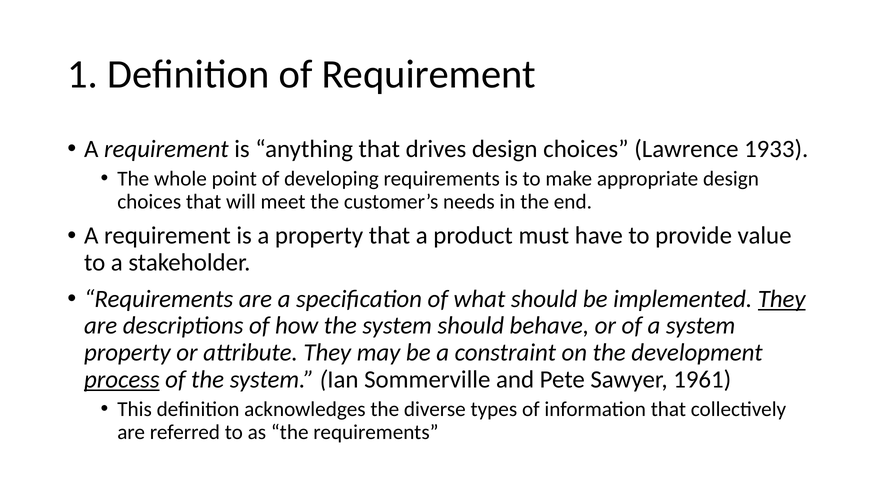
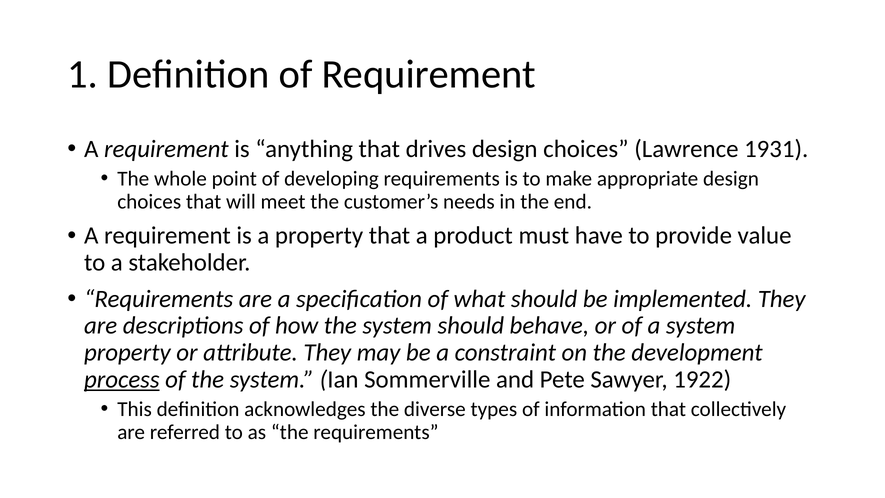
1933: 1933 -> 1931 (776, 149)
They underline: present -> none (782, 299)
1961: 1961 -> 1922 (702, 379)
